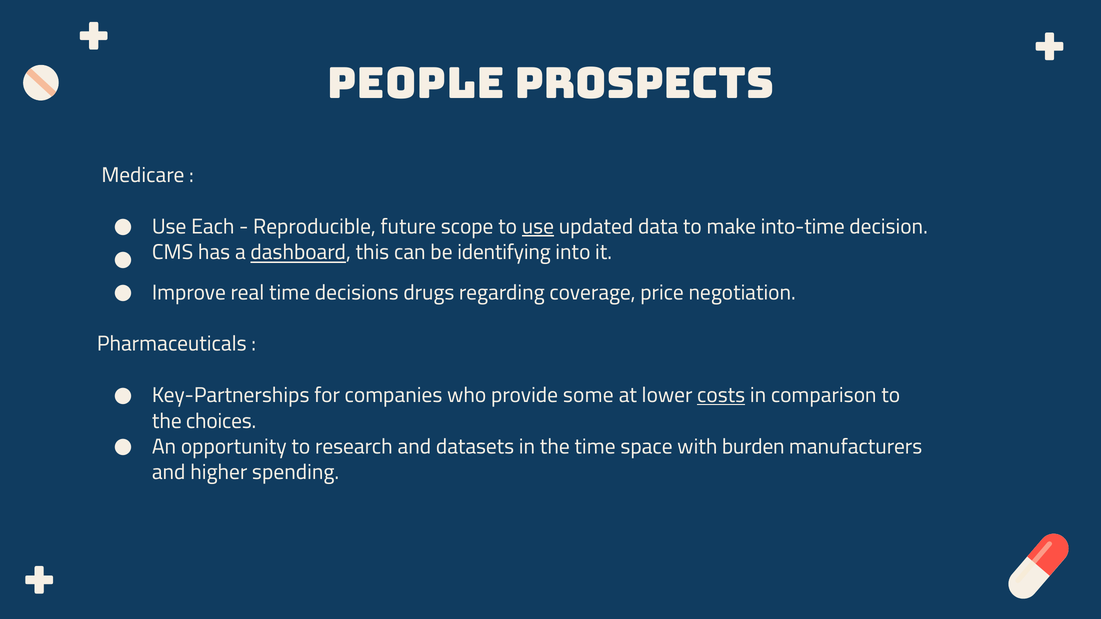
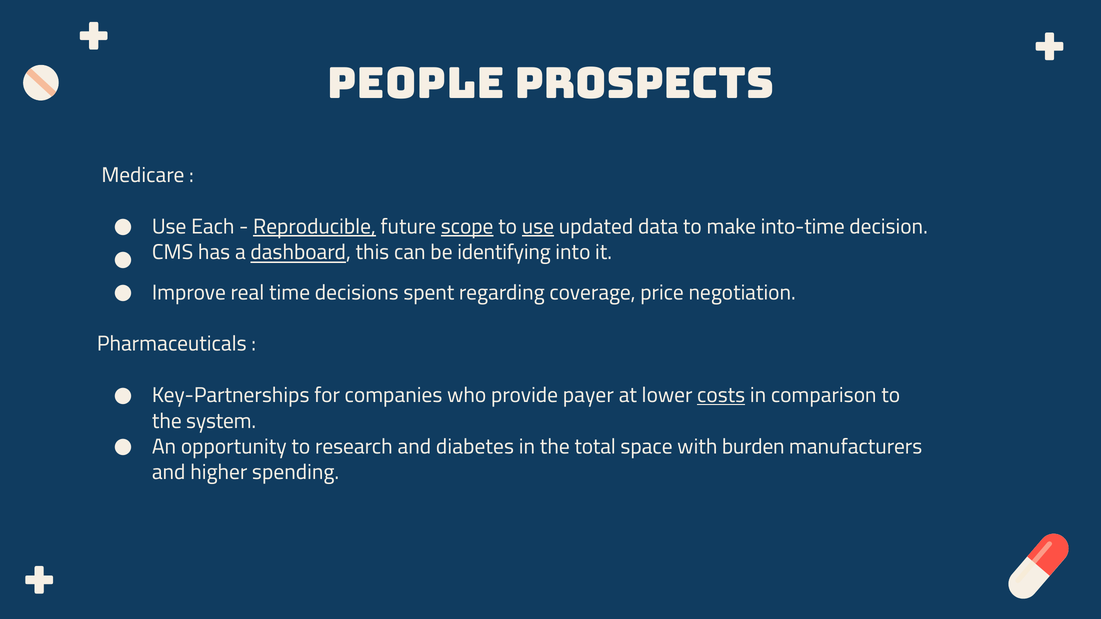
Reproducible underline: none -> present (314, 227)
scope underline: none -> present (467, 227)
drugs: drugs -> spent (429, 293)
some: some -> payer (588, 395)
choices: choices -> system (221, 421)
datasets: datasets -> diabetes (475, 447)
the time: time -> total (595, 447)
